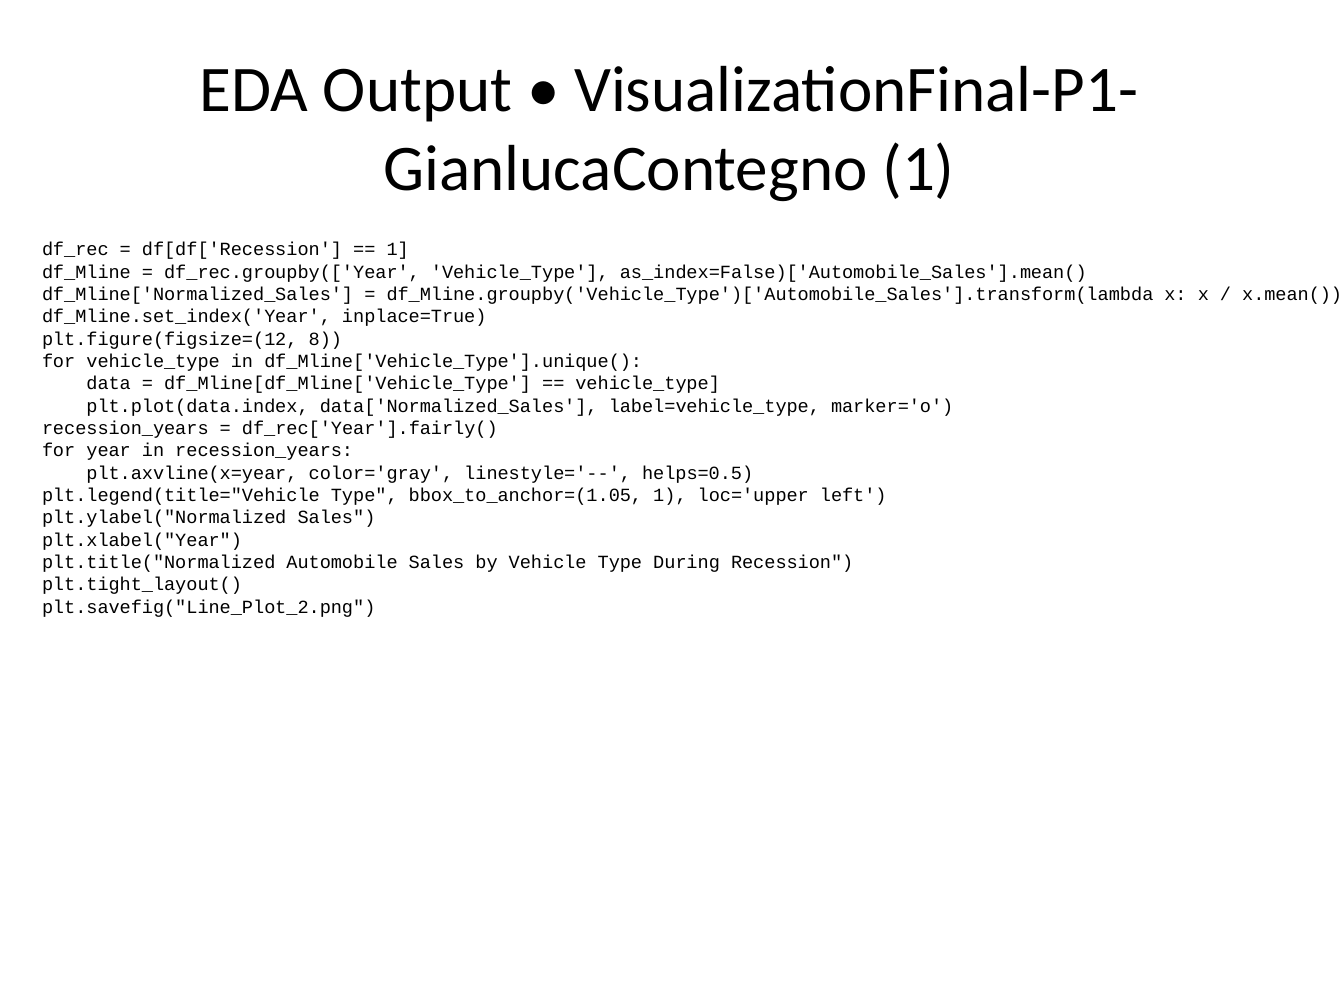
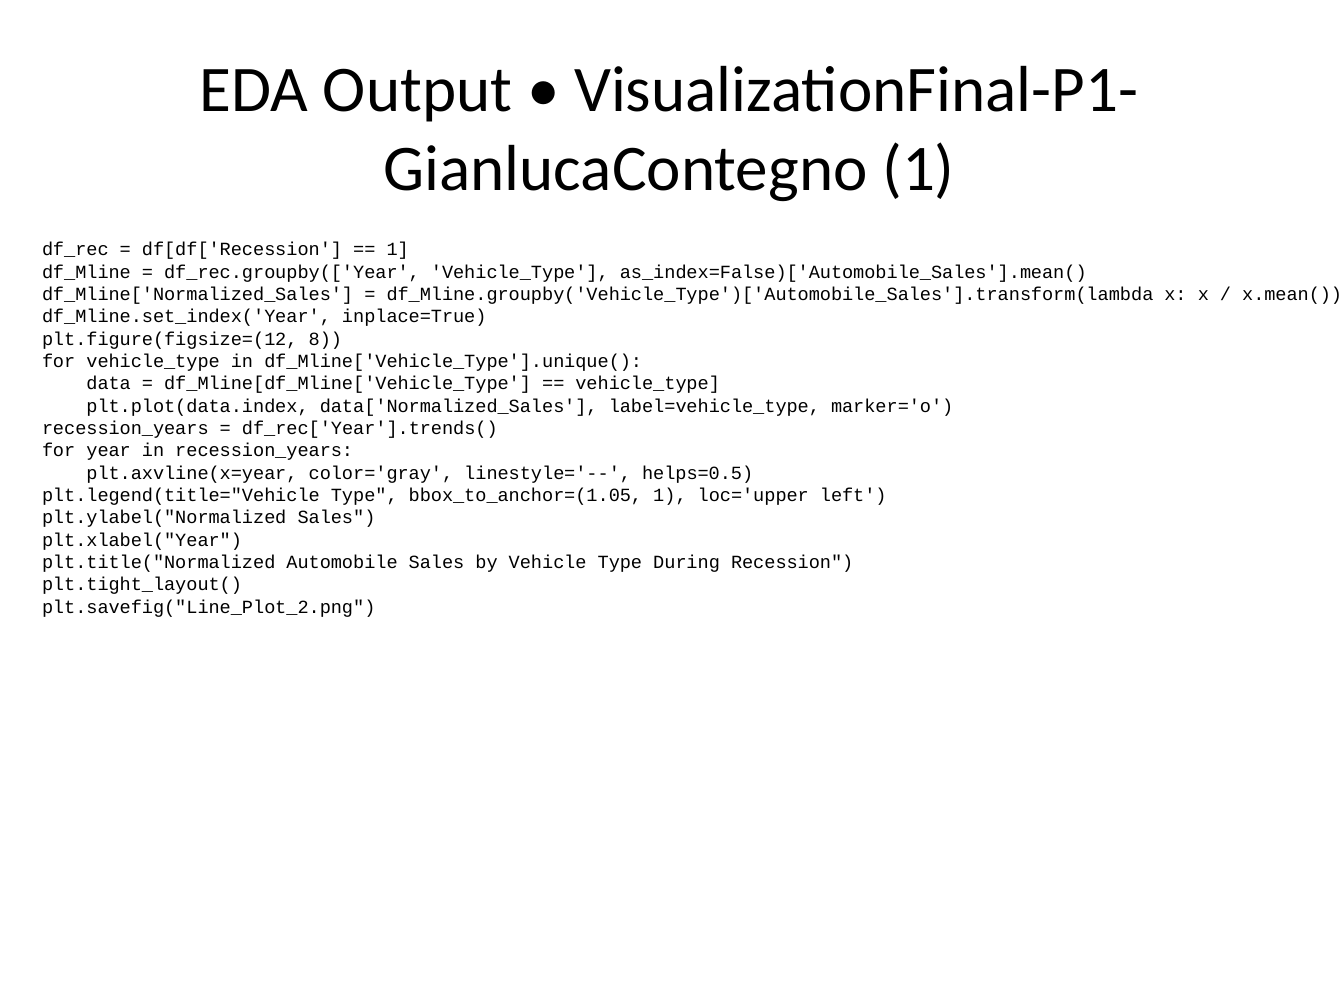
df_rec['Year'].fairly(: df_rec['Year'].fairly( -> df_rec['Year'].trends( (370, 429)
